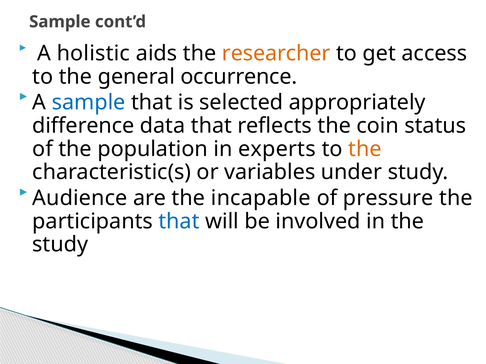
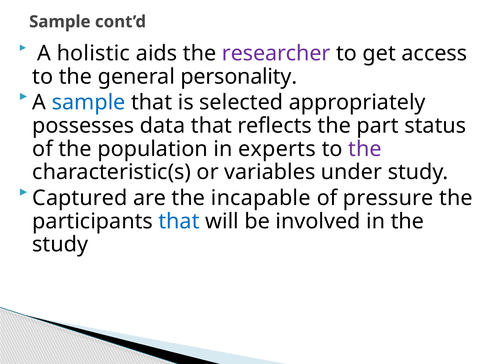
researcher colour: orange -> purple (276, 53)
occurrence: occurrence -> personality (239, 77)
difference: difference -> possesses (83, 126)
coin: coin -> part (378, 126)
the colour: orange -> purple (365, 149)
Audience: Audience -> Captured (80, 198)
